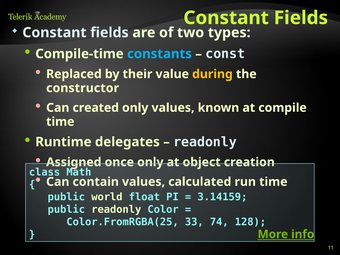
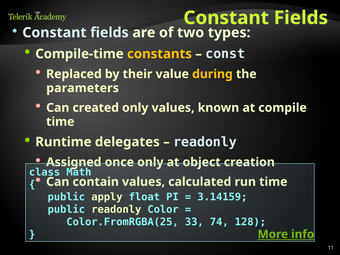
constants colour: light blue -> yellow (159, 54)
constructor: constructor -> parameters (83, 88)
world: world -> apply (107, 197)
